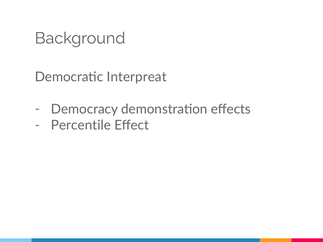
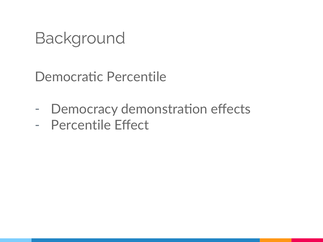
Democratic Interpreat: Interpreat -> Percentile (137, 77)
